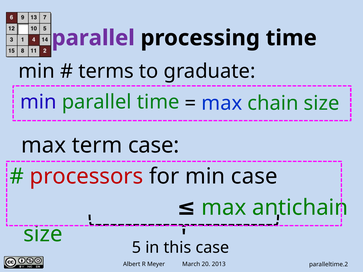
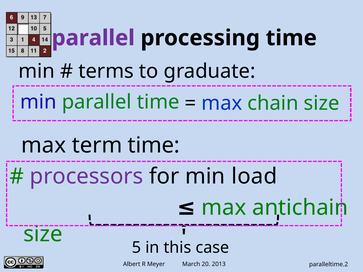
term case: case -> time (154, 145)
processors colour: red -> purple (86, 177)
min case: case -> load (254, 177)
